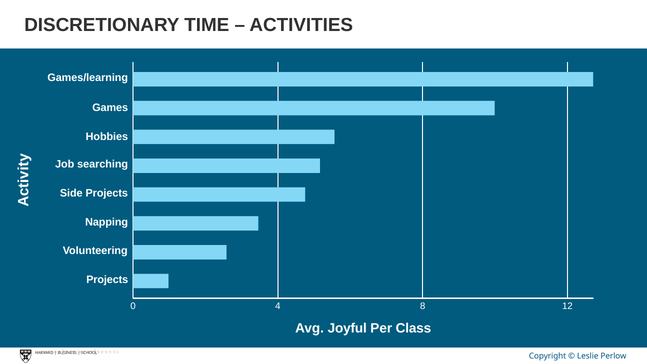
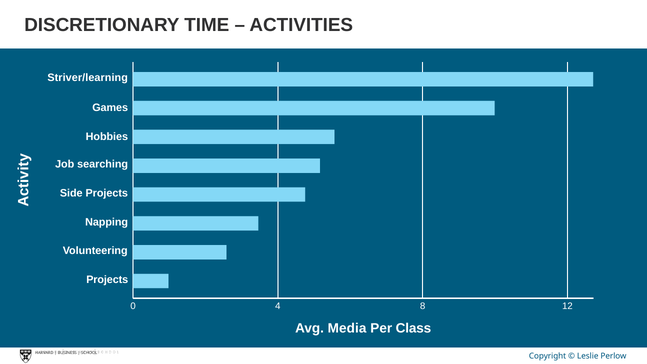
Games/learning: Games/learning -> Striver/learning (88, 78)
Joyful: Joyful -> Media (347, 328)
